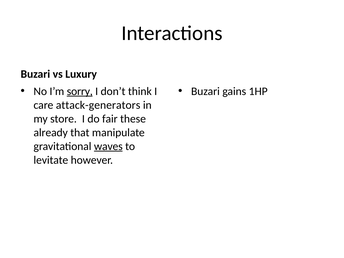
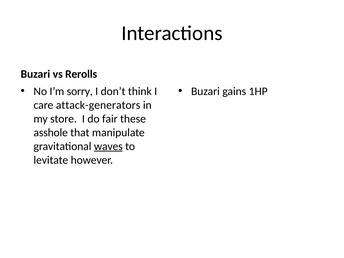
Luxury: Luxury -> Rerolls (81, 74)
sorry underline: present -> none (80, 91)
already: already -> asshole (51, 133)
